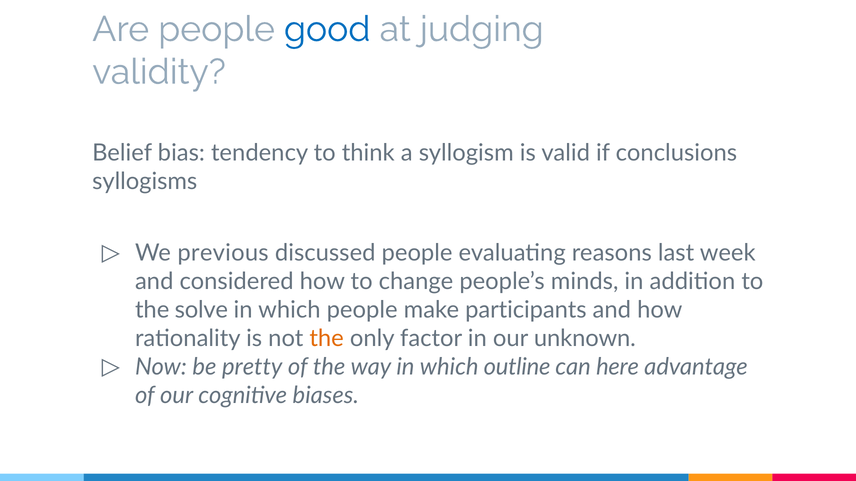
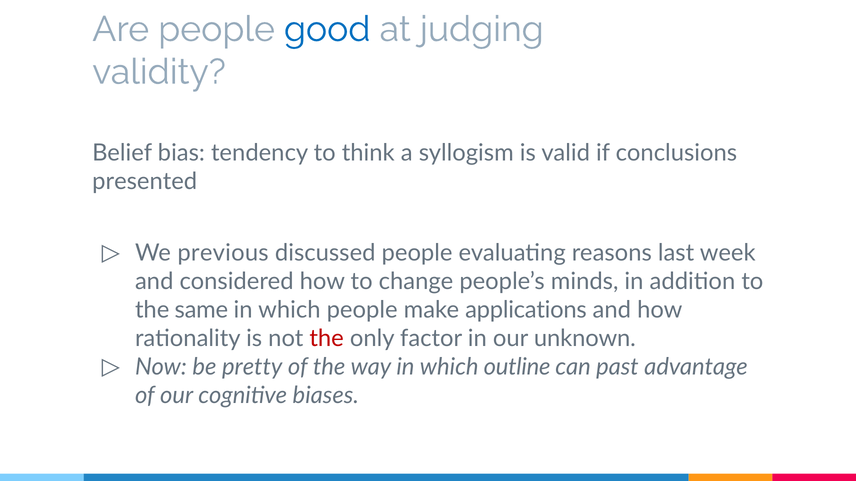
syllogisms: syllogisms -> presented (145, 182)
solve: solve -> same (201, 310)
participants: participants -> applications (526, 310)
the colour: orange -> red (327, 339)
here: here -> past (617, 367)
